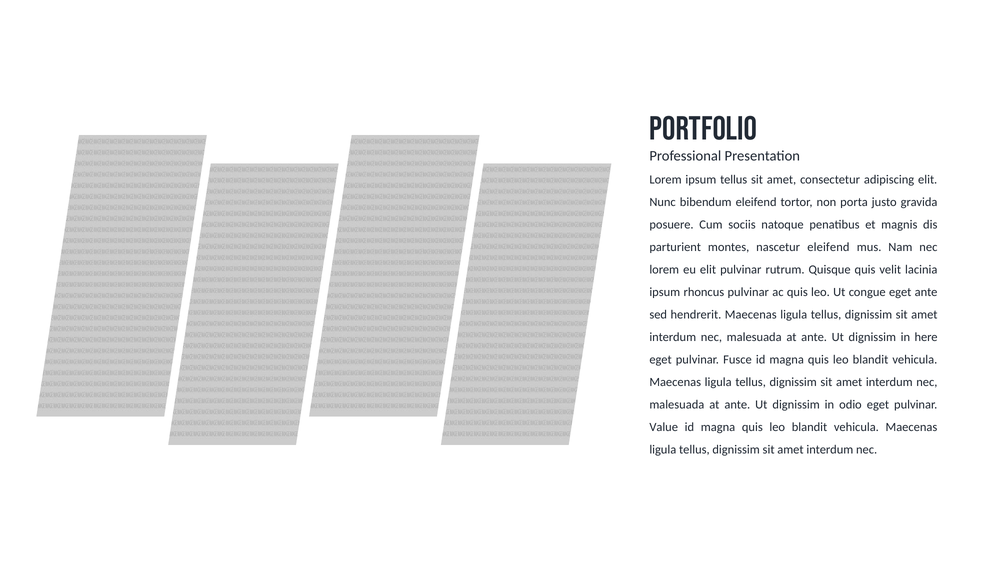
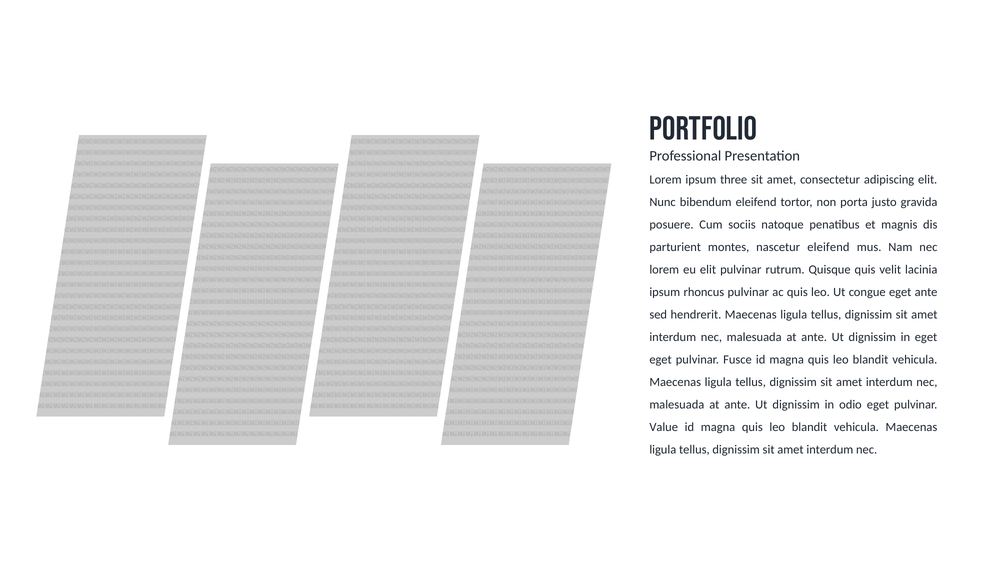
ipsum tellus: tellus -> three (734, 179)
in here: here -> eget (926, 337)
